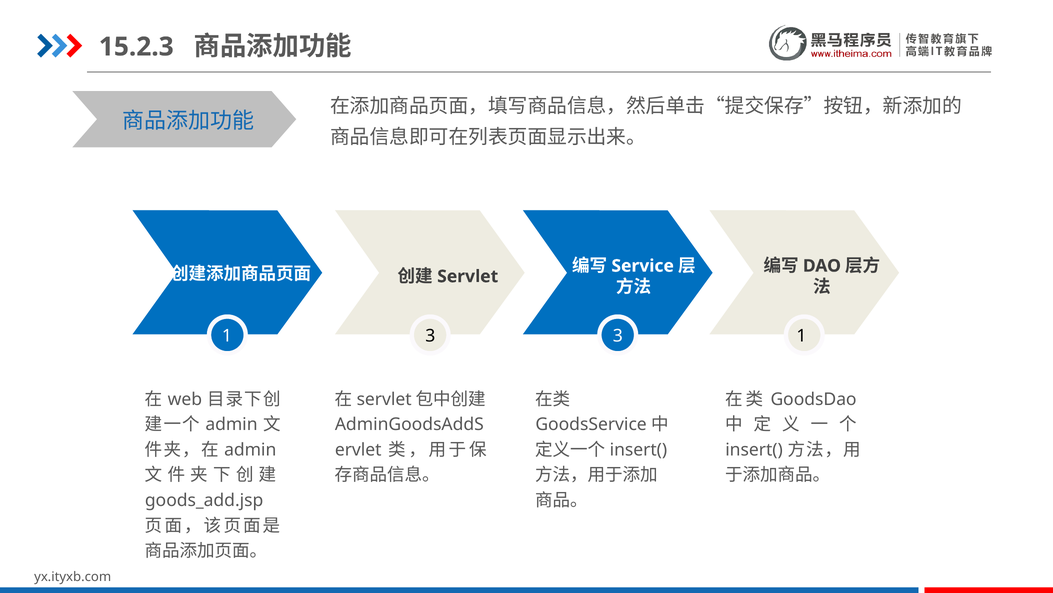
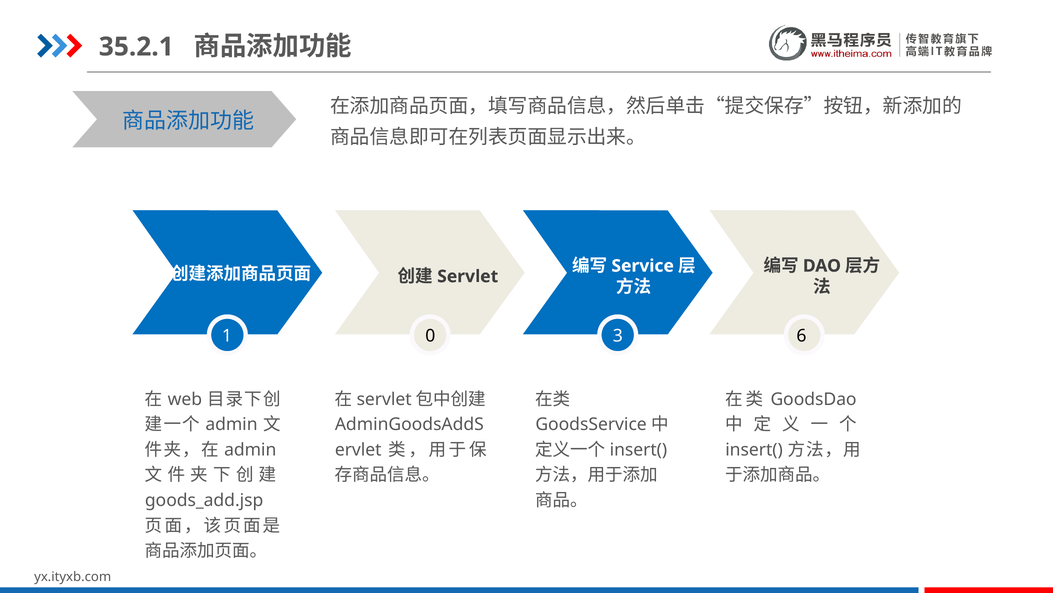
15.2.3: 15.2.3 -> 35.2.1 (136, 47)
1 3: 3 -> 0 (430, 336)
3 1: 1 -> 6 (801, 336)
